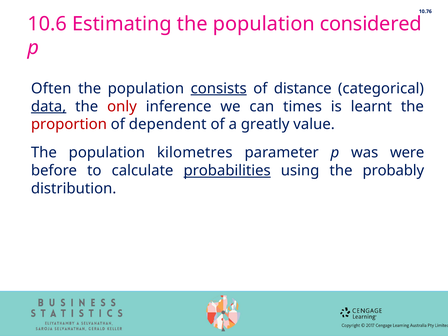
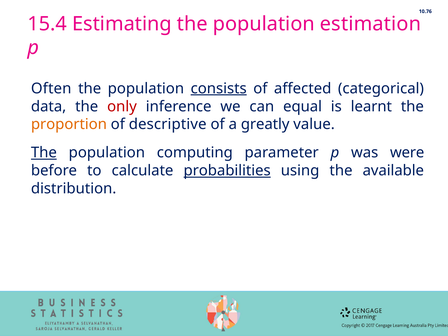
10.6: 10.6 -> 15.4 (47, 24)
considered: considered -> estimation (370, 24)
distance: distance -> affected (303, 89)
data underline: present -> none (49, 106)
times: times -> equal (303, 106)
proportion colour: red -> orange (69, 124)
dependent: dependent -> descriptive (168, 124)
The underline: none -> present (44, 153)
kilometres: kilometres -> computing (195, 153)
probably: probably -> available (393, 171)
